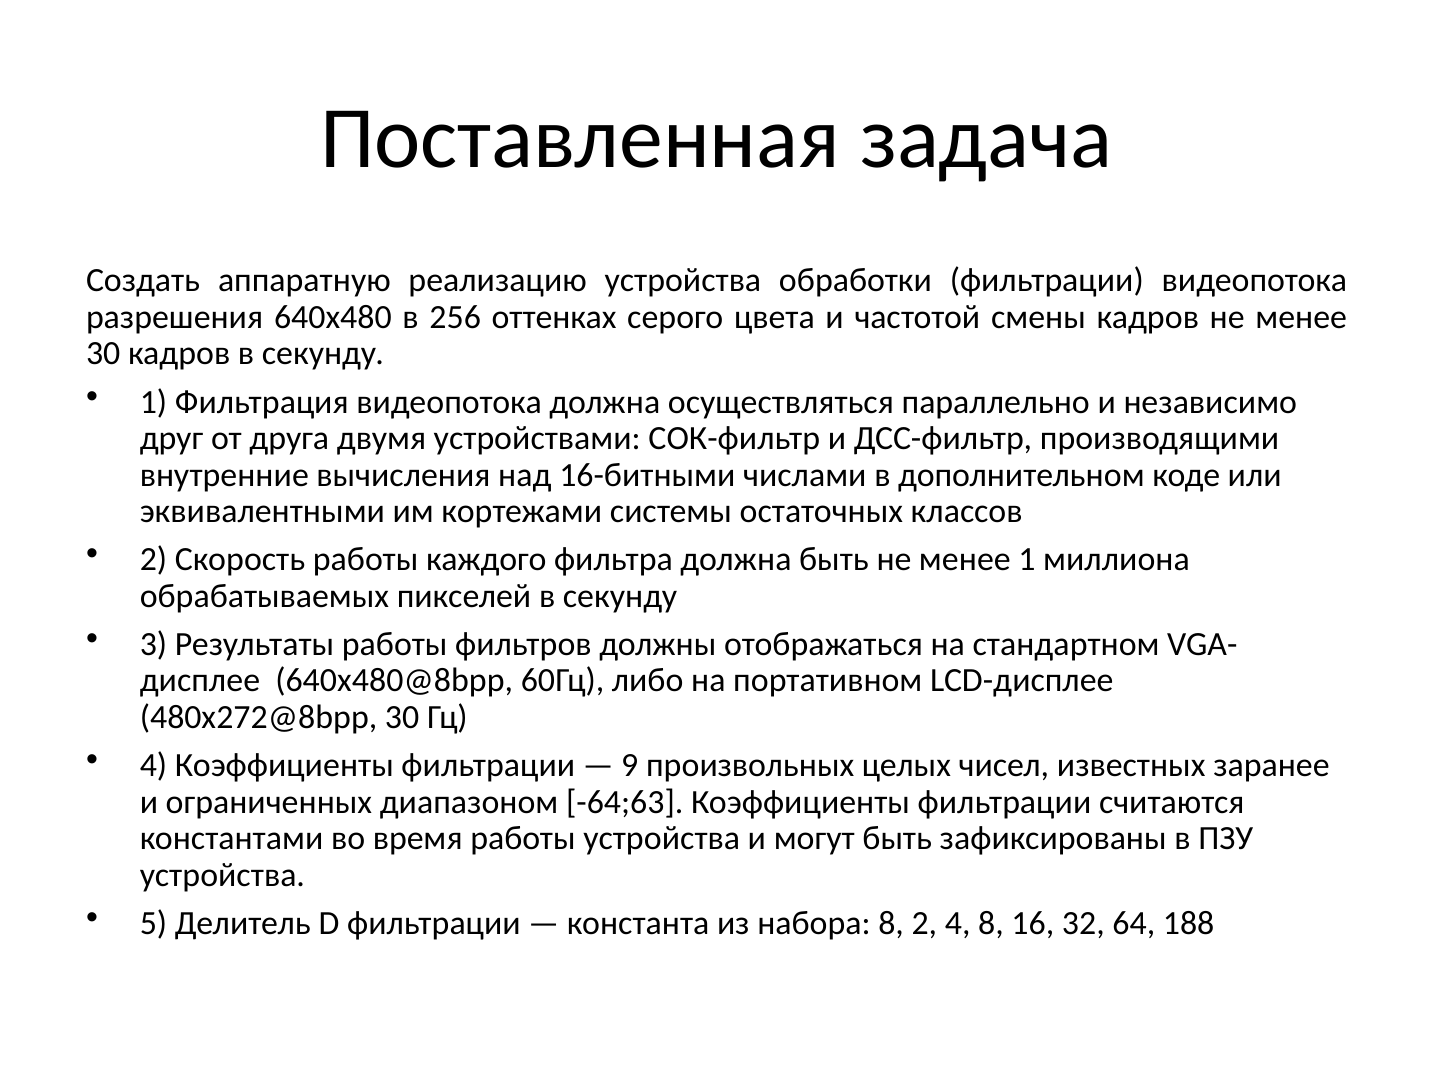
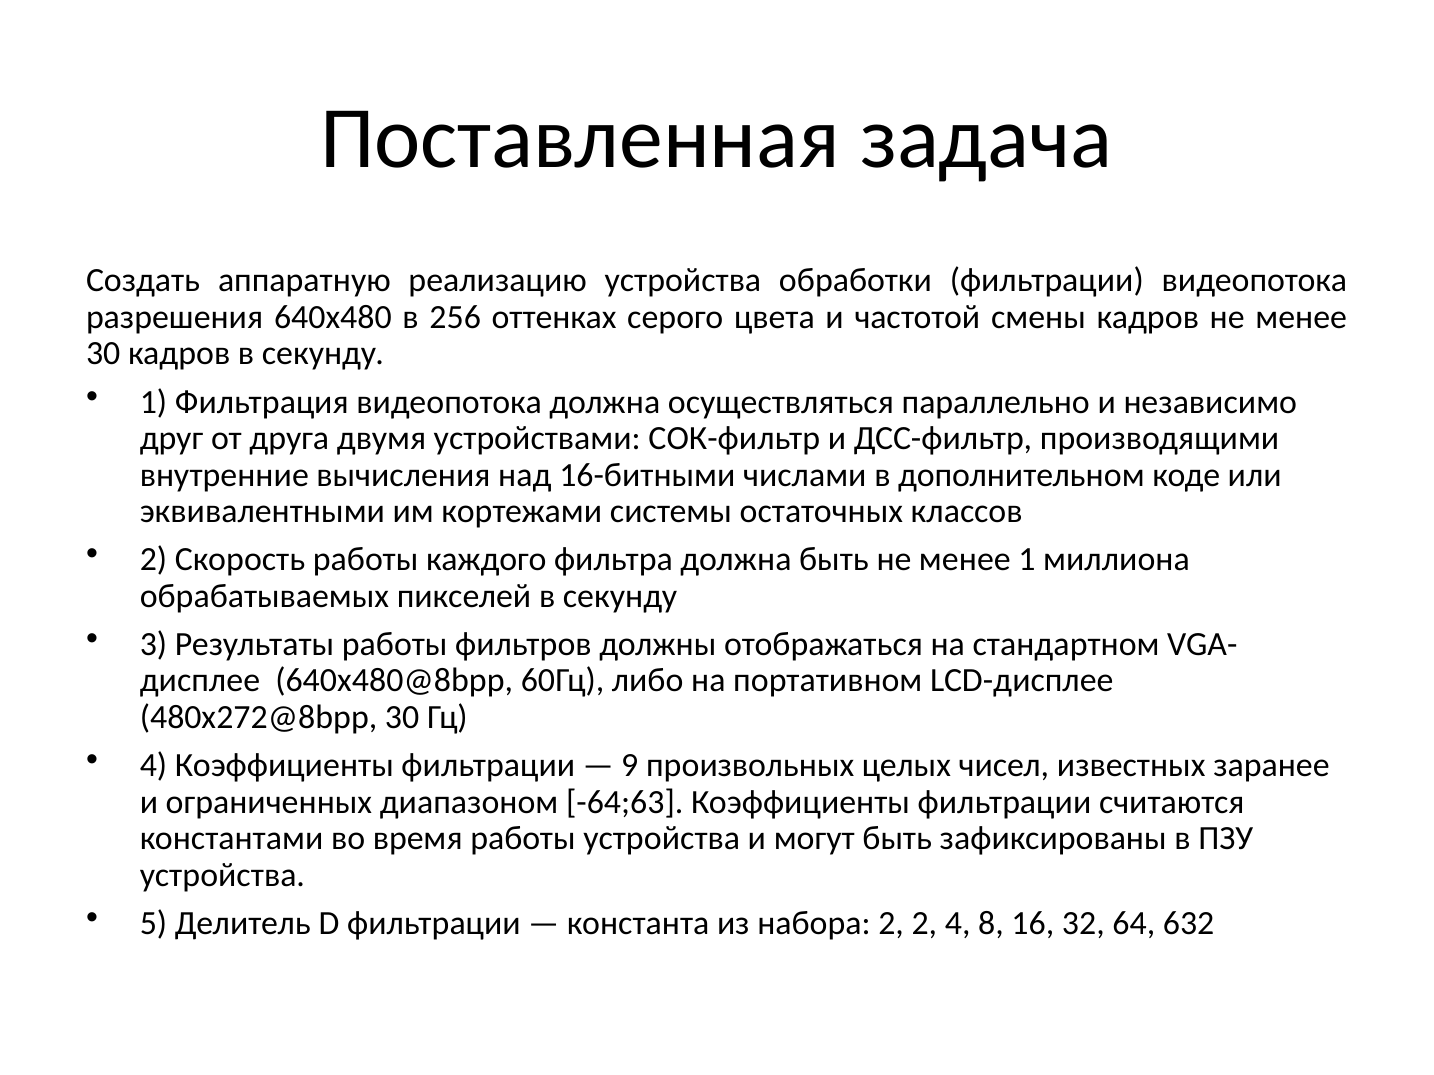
набора 8: 8 -> 2 (891, 923)
188: 188 -> 632 (1189, 923)
